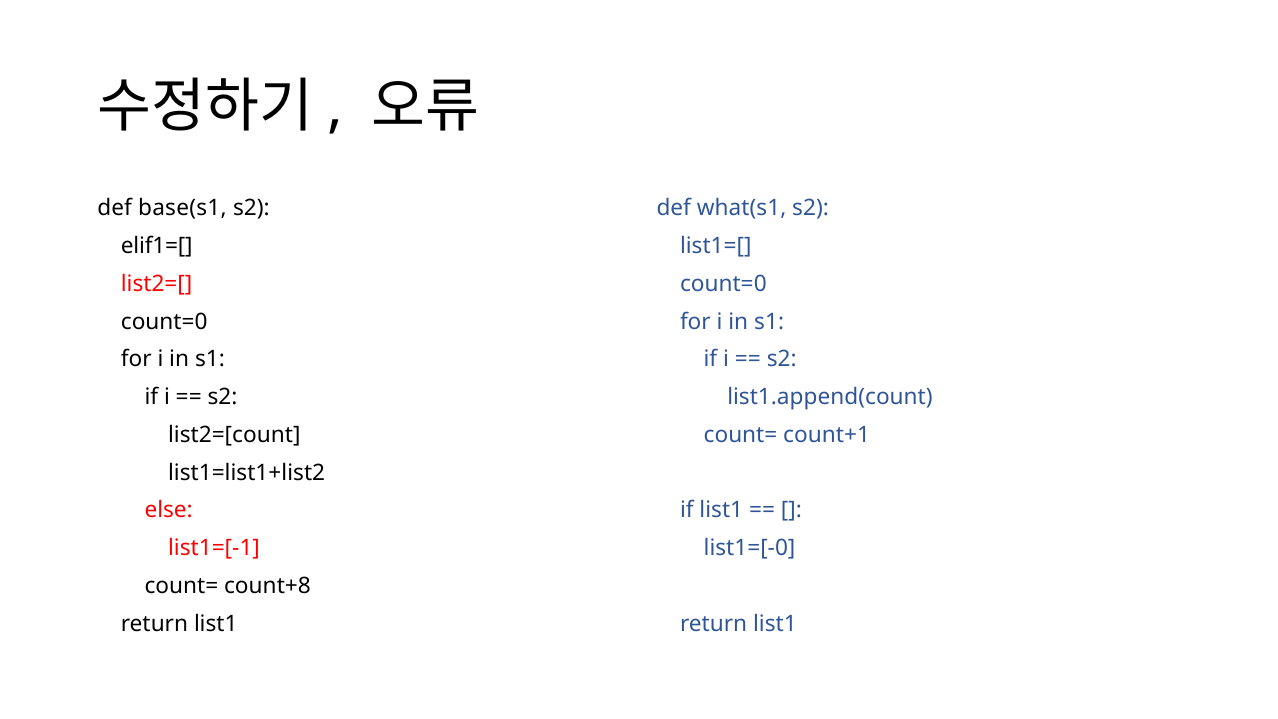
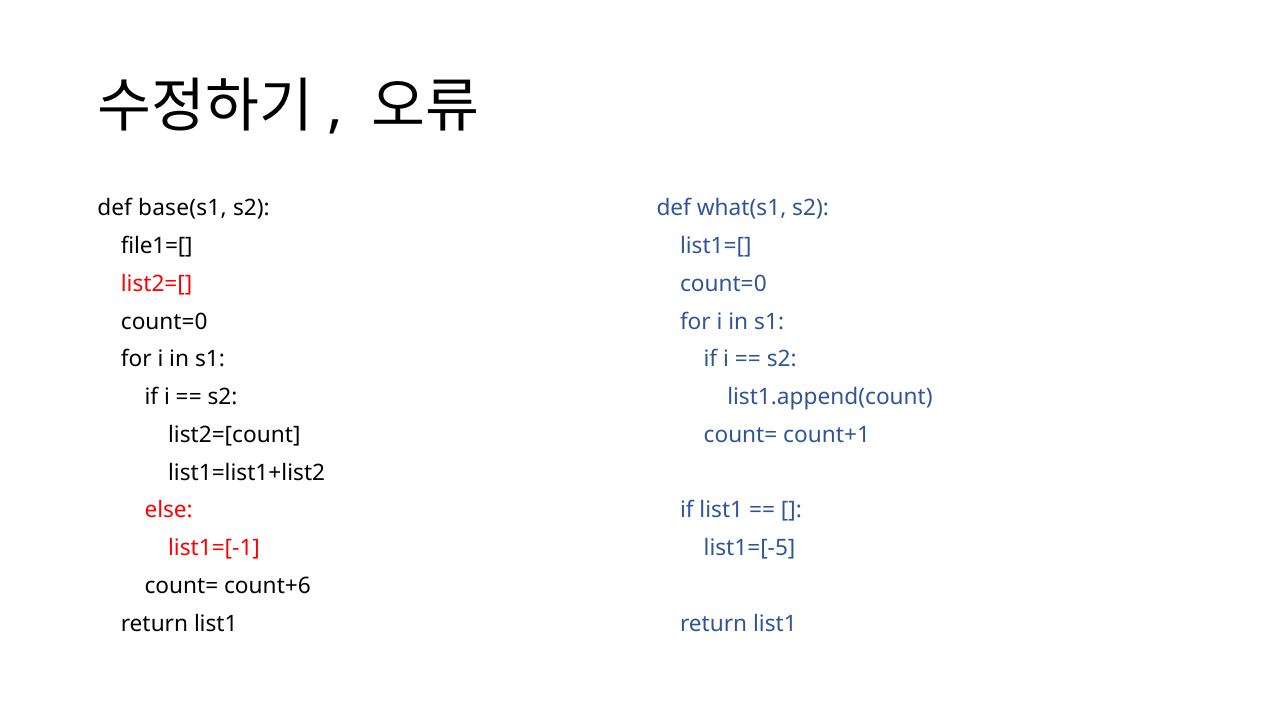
elif1=[: elif1=[ -> file1=[ (157, 246)
list1=[-0: list1=[-0 -> list1=[-5 (750, 548)
count+8: count+8 -> count+6 (267, 586)
